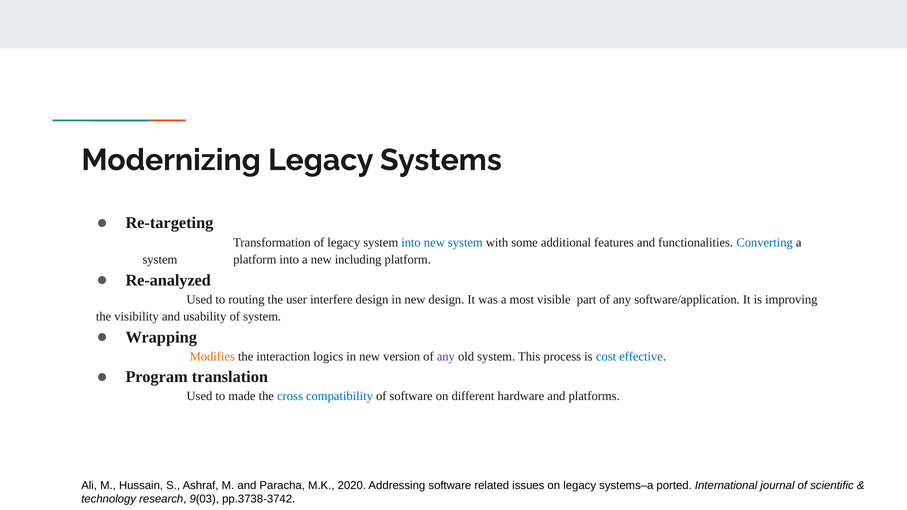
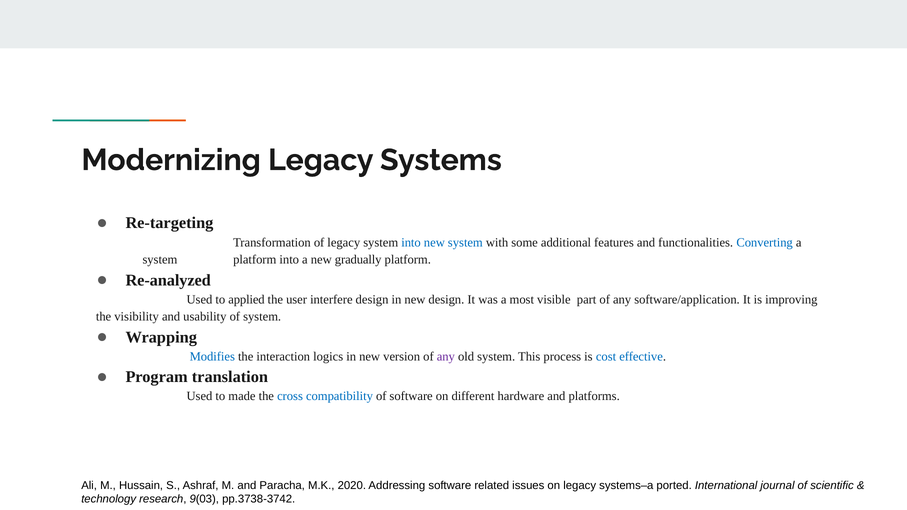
including: including -> gradually (358, 260)
routing: routing -> applied (246, 300)
Modifies colour: orange -> blue (212, 357)
